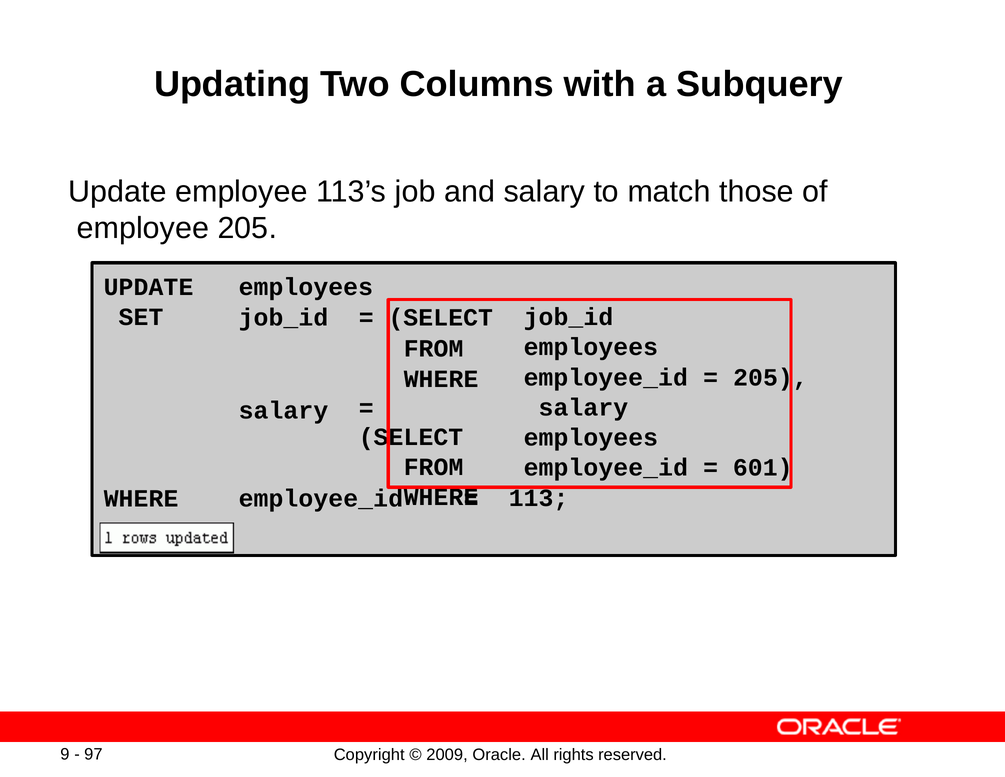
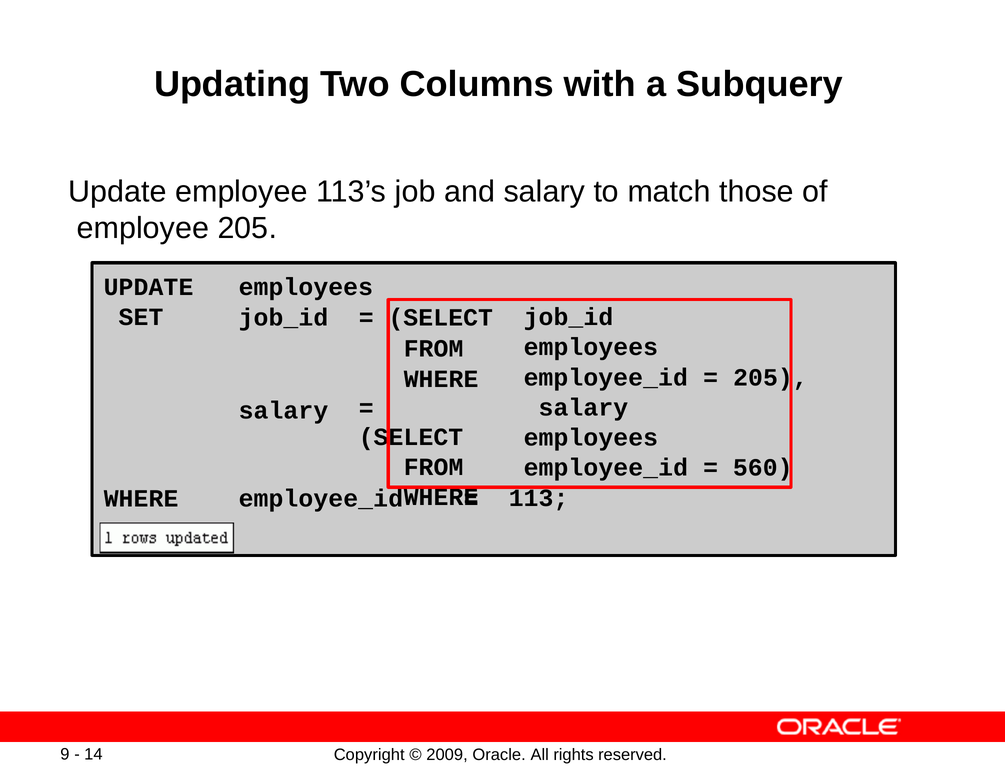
601: 601 -> 560 (763, 467)
97: 97 -> 14 (93, 754)
